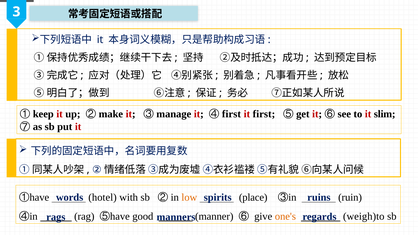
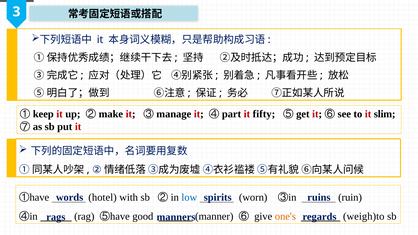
③ it first: first -> part (232, 114)
④ it first: first -> fifty (264, 114)
low colour: orange -> blue (189, 198)
place: place -> worn (253, 198)
